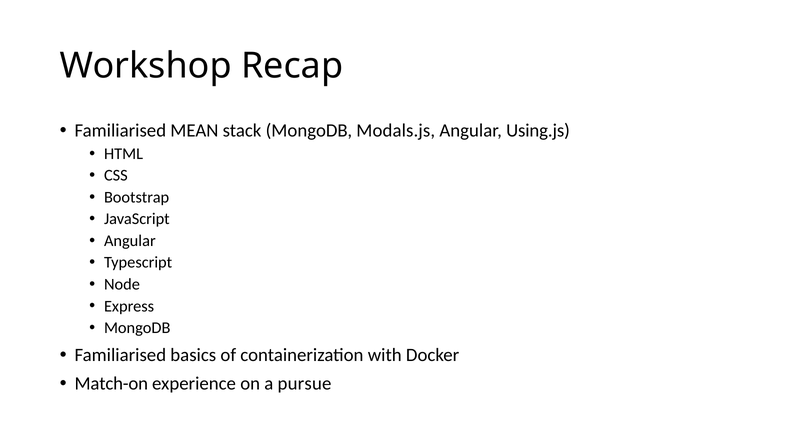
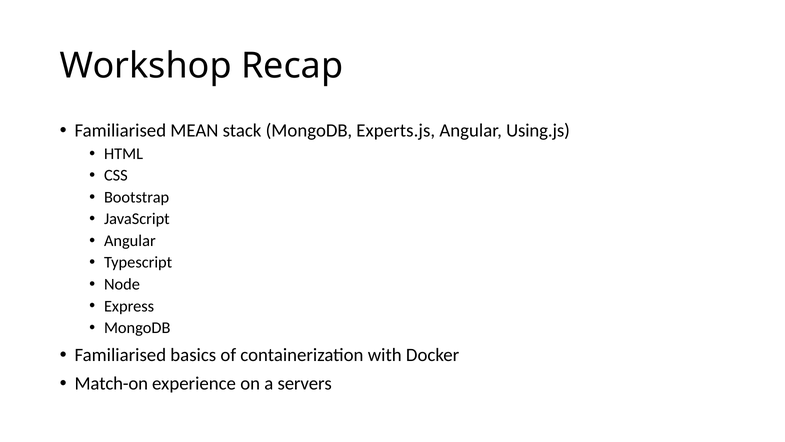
Modals.js: Modals.js -> Experts.js (396, 131)
pursue: pursue -> servers (305, 383)
